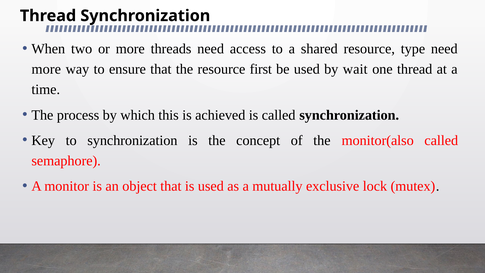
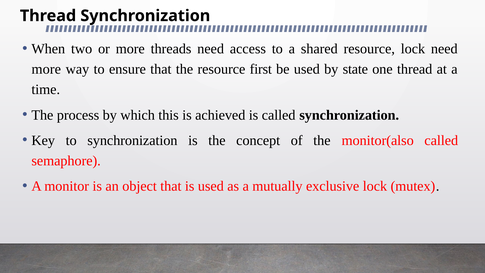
resource type: type -> lock (413, 49)
wait: wait -> state (355, 69)
